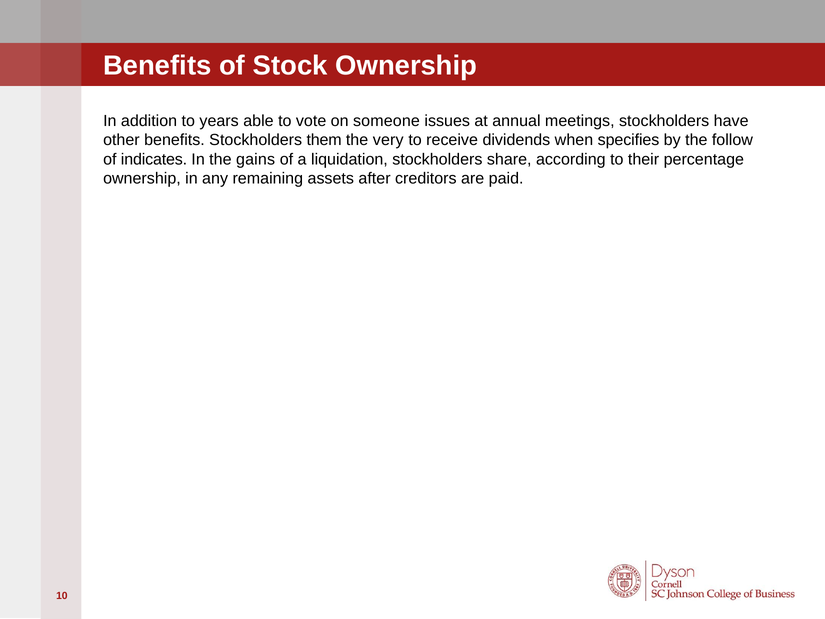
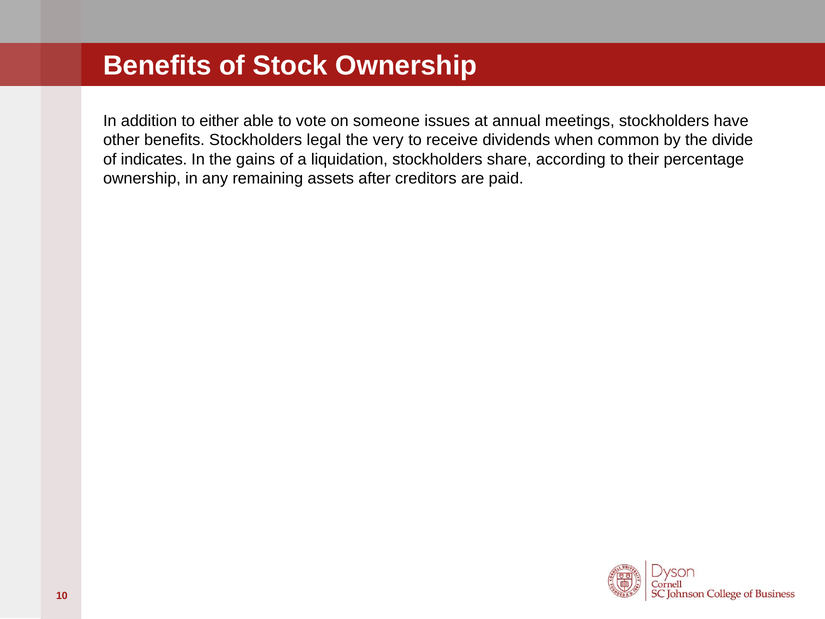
years: years -> either (219, 121)
them: them -> legal (324, 140)
specifies: specifies -> common (628, 140)
follow: follow -> divide (733, 140)
